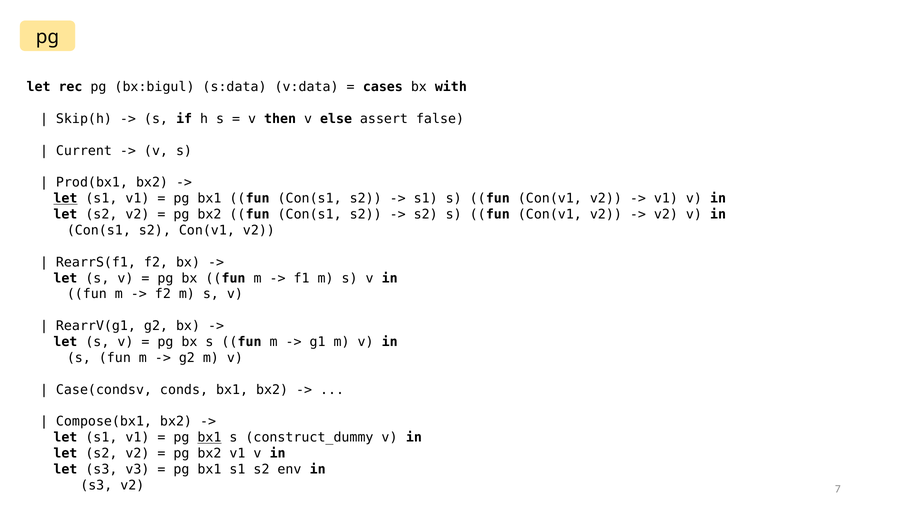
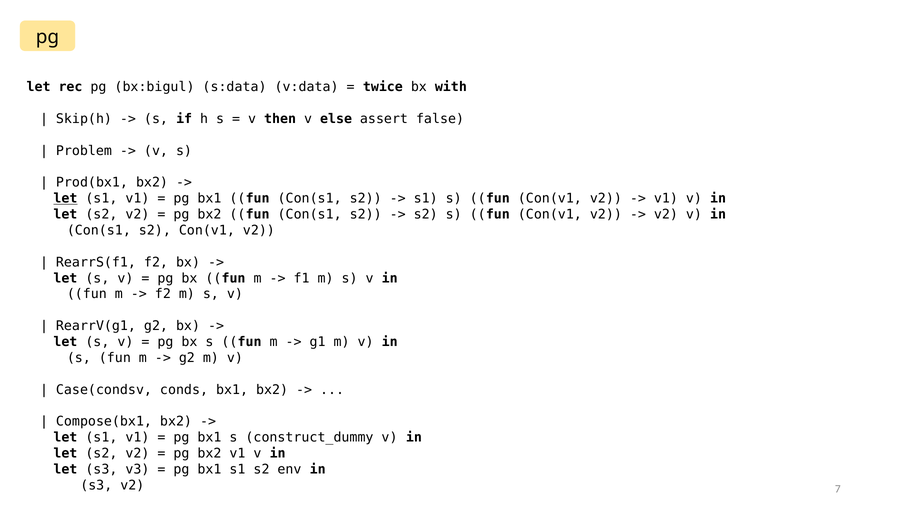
cases: cases -> twice (383, 87)
Current: Current -> Problem (84, 151)
bx1 underline: present -> none (209, 437)
